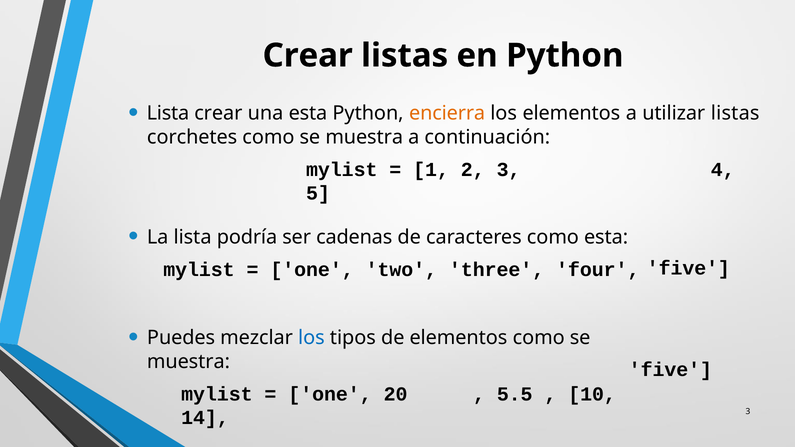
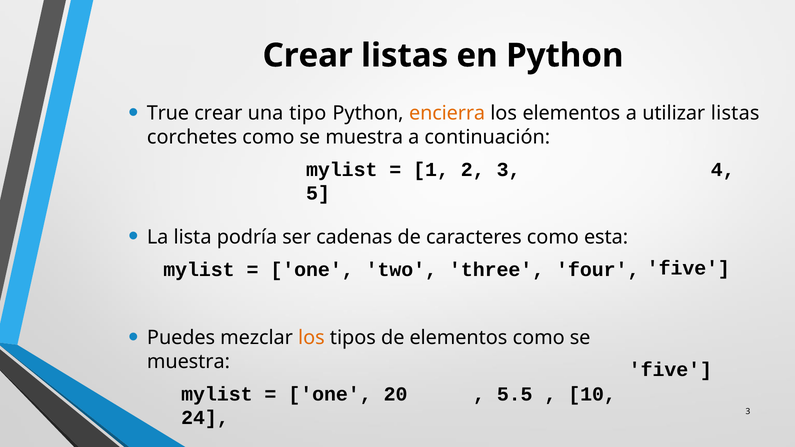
Lista: Lista -> True (168, 113)
una esta: esta -> tipo (308, 113)
los colour: blue -> orange (311, 338)
14: 14 -> 24 (205, 418)
